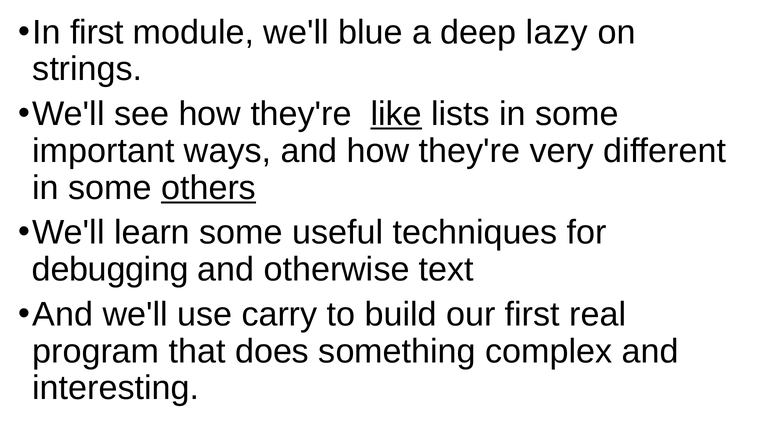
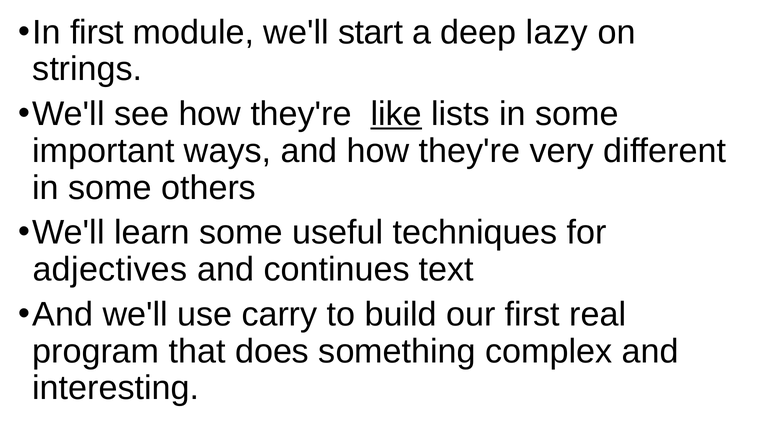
blue: blue -> start (370, 32)
others underline: present -> none (209, 188)
debugging: debugging -> adjectives (110, 269)
otherwise: otherwise -> continues (337, 269)
